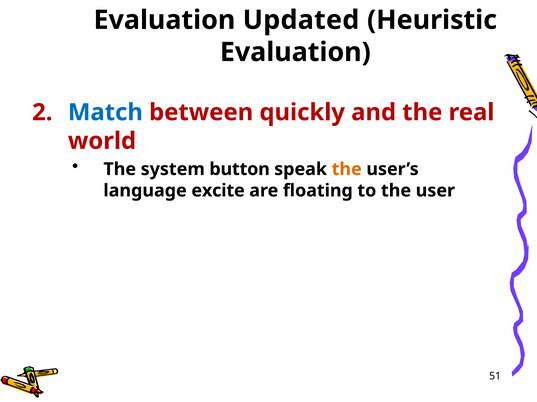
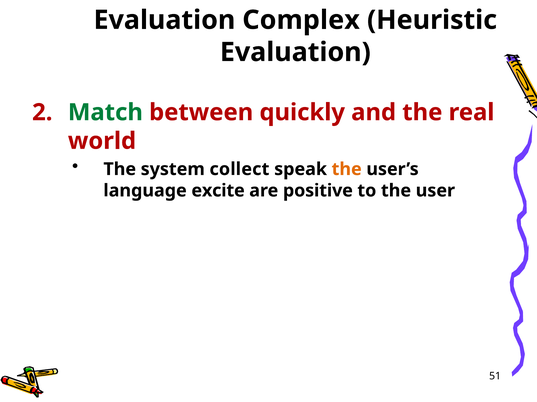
Updated: Updated -> Complex (301, 20)
Match colour: blue -> green (105, 113)
button: button -> collect (239, 169)
floating: floating -> positive (318, 191)
